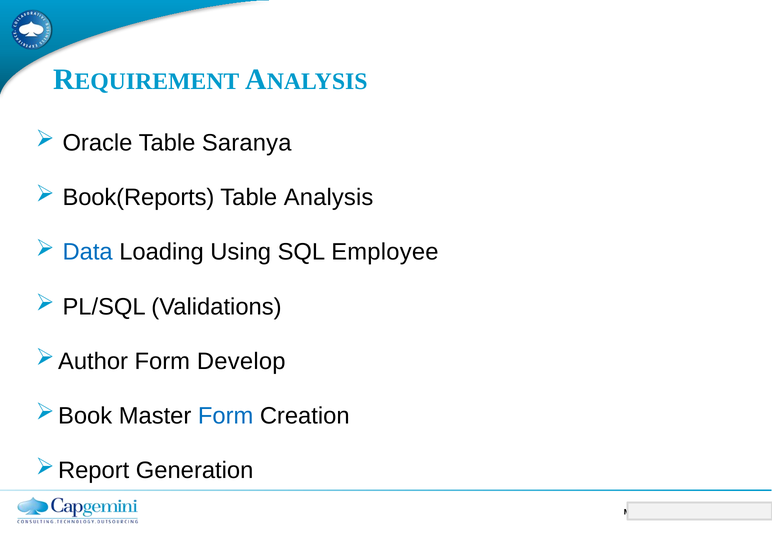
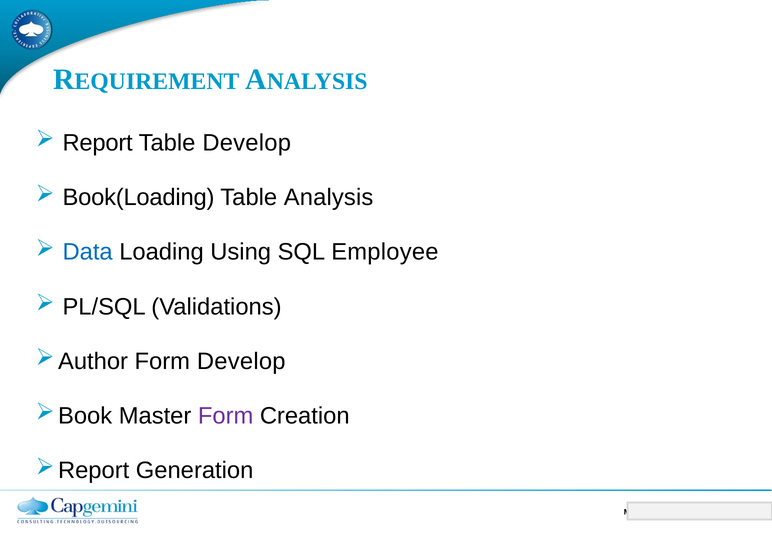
Oracle: Oracle -> Report (98, 143)
Table Saranya: Saranya -> Develop (247, 143)
Book(Reports: Book(Reports -> Book(Loading (138, 198)
Form colour: blue -> purple (226, 416)
